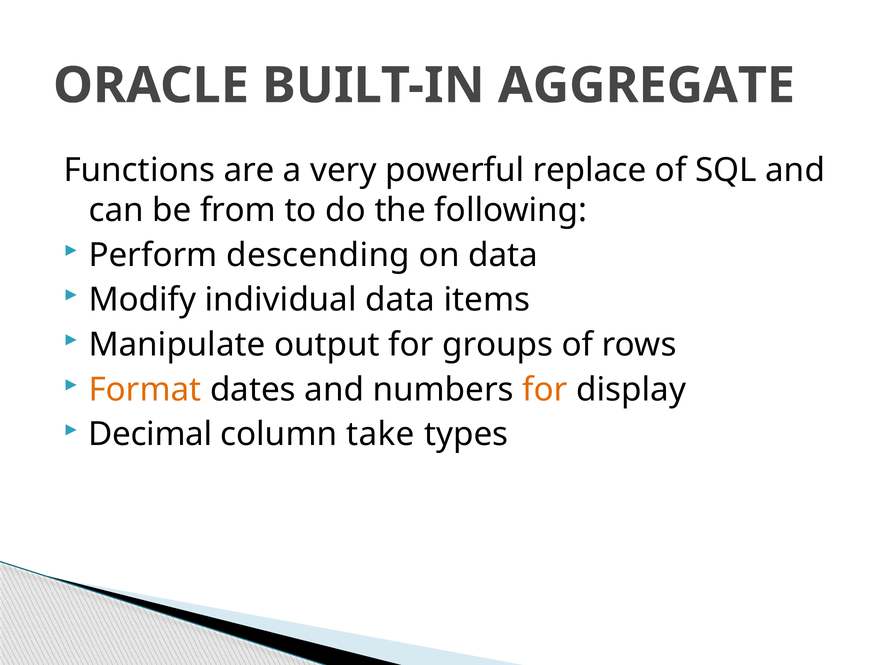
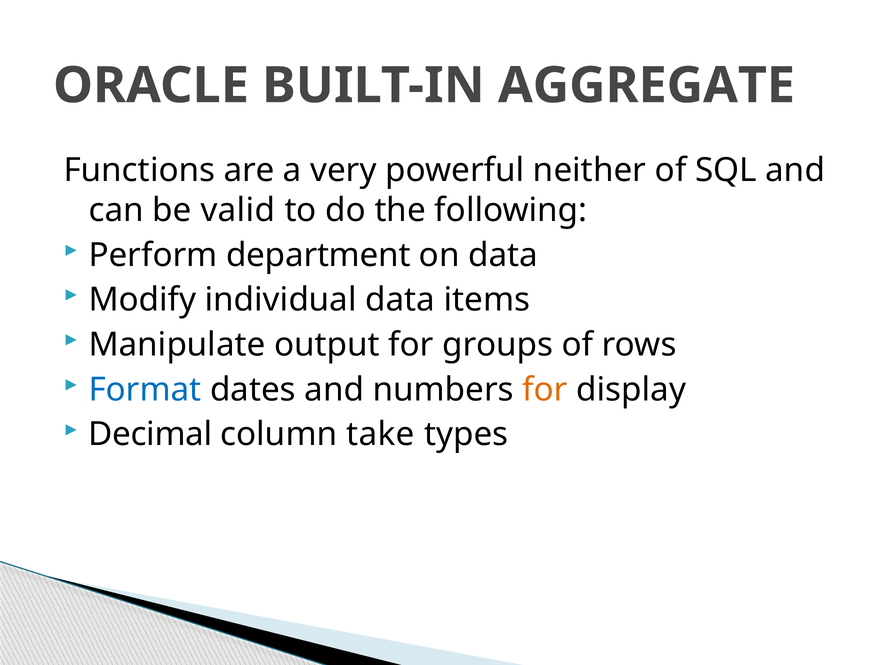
replace: replace -> neither (590, 170)
from: from -> valid (238, 210)
descending: descending -> department (318, 255)
Format colour: orange -> blue (145, 390)
